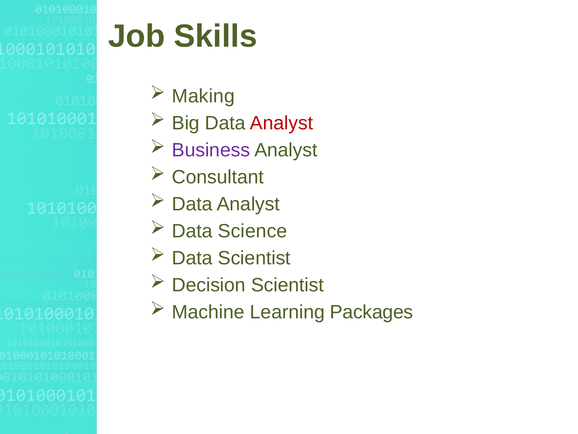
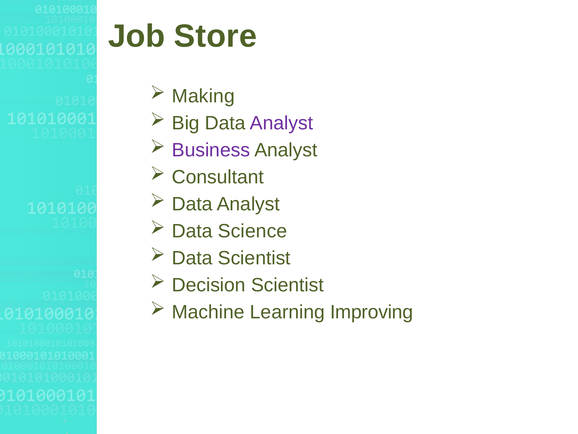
Skills: Skills -> Store (215, 36)
Analyst colour: red -> purple (282, 123)
Packages: Packages -> Improving (372, 312)
